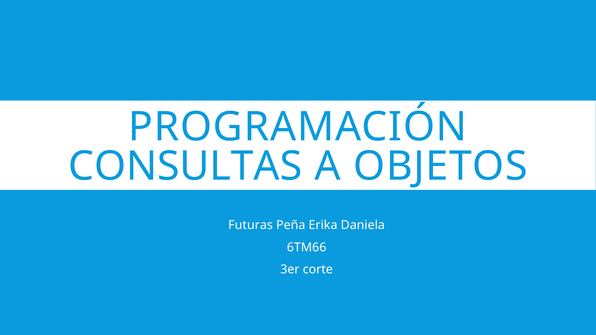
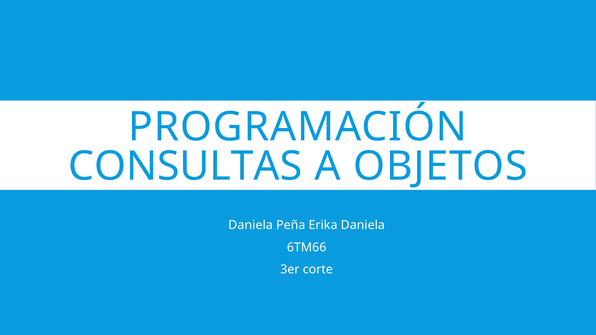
Futuras: Futuras -> Daniela (251, 225)
